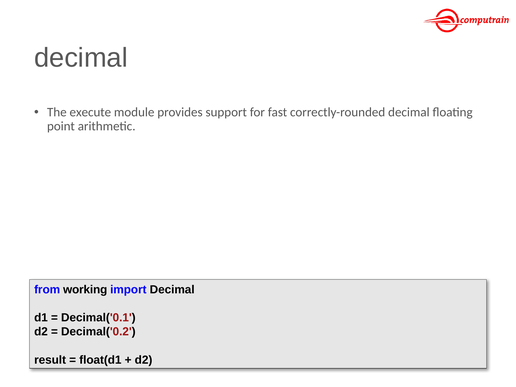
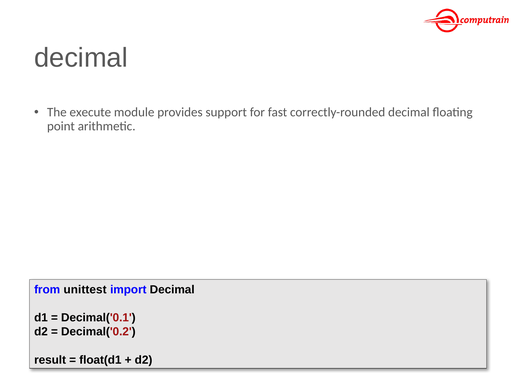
working: working -> unittest (85, 290)
